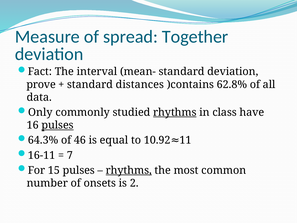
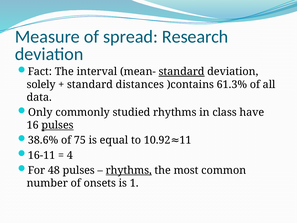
Together: Together -> Research (195, 37)
standard underline: none -> present (182, 72)
prove: prove -> solely (41, 84)
62.8%: 62.8% -> 61.3% (232, 84)
rhythms underline: present -> none (175, 112)
64.3%: 64.3% -> 38.6% (43, 140)
46: 46 -> 75 (80, 140)
7: 7 -> 4 (70, 155)
15: 15 -> 48 (54, 170)
2: 2 -> 1 (134, 183)
